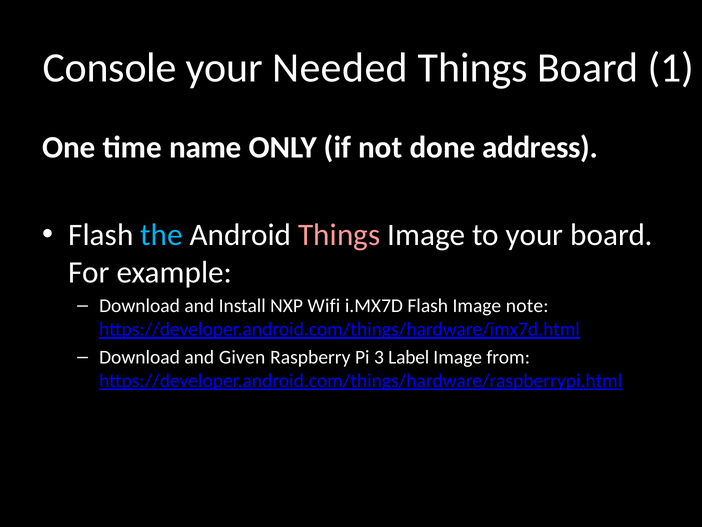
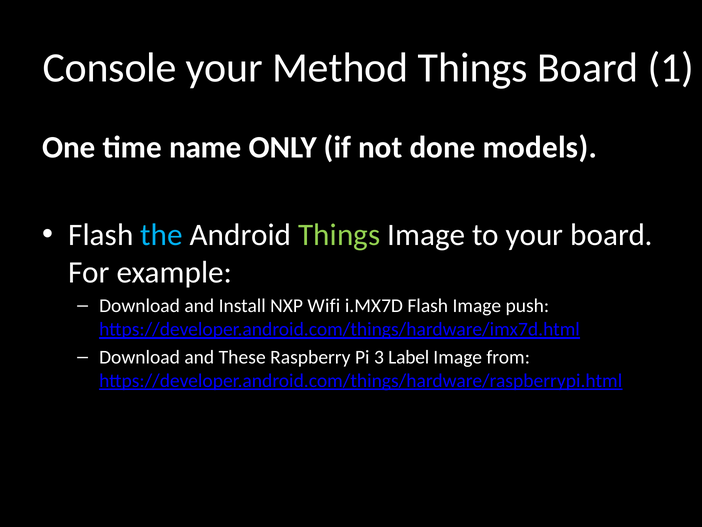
Needed: Needed -> Method (340, 68)
address: address -> models (540, 147)
Things colour: pink -> light green (339, 235)
note: note -> push (527, 306)
Given: Given -> These (242, 357)
